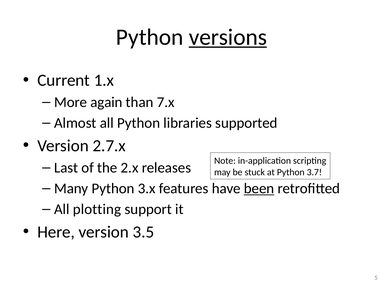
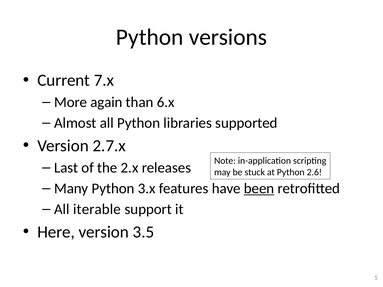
versions underline: present -> none (228, 37)
1.x: 1.x -> 7.x (104, 80)
7.x: 7.x -> 6.x (166, 102)
3.7: 3.7 -> 2.6 (314, 172)
plotting: plotting -> iterable (97, 209)
